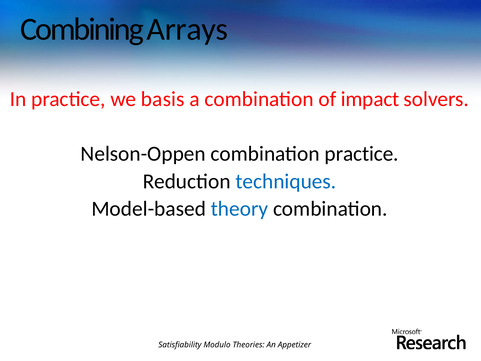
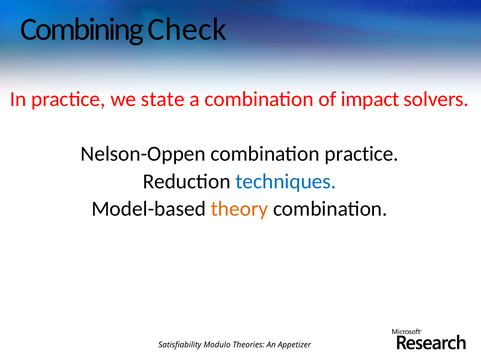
Arrays: Arrays -> Check (187, 29)
basis: basis -> state (163, 99)
theory colour: blue -> orange (240, 209)
